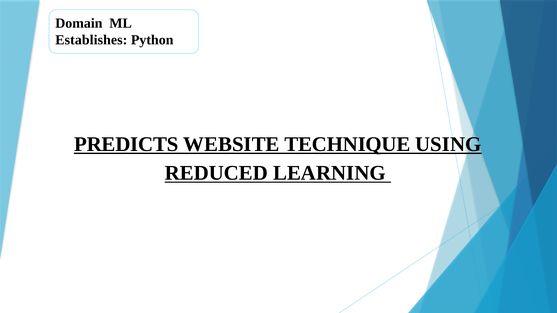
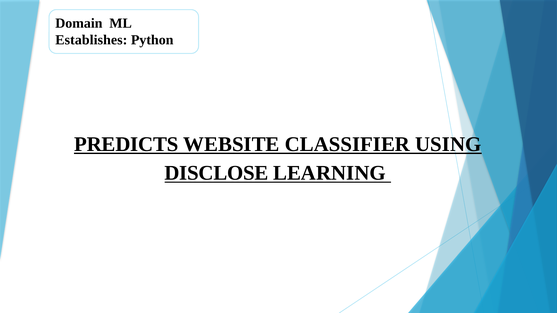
TECHNIQUE: TECHNIQUE -> CLASSIFIER (347, 144)
REDUCED: REDUCED -> DISCLOSE (216, 173)
